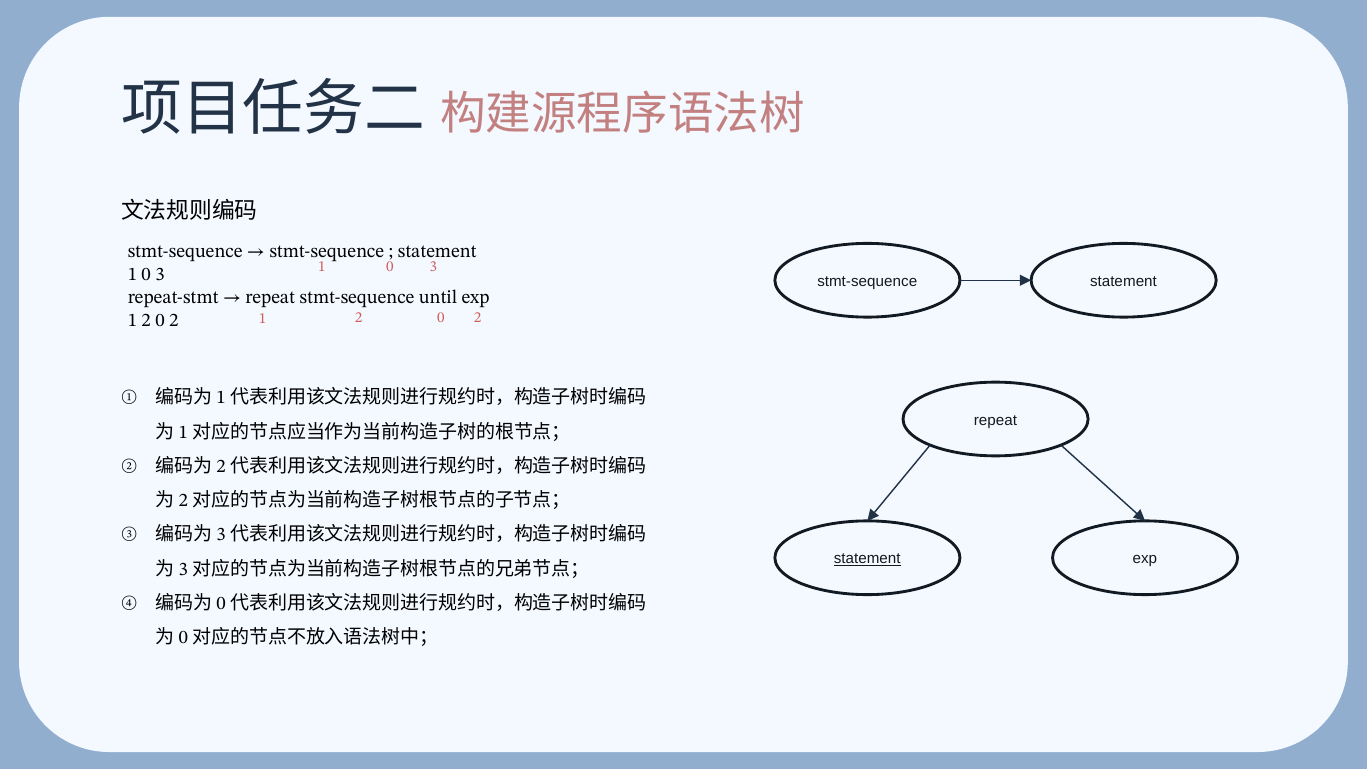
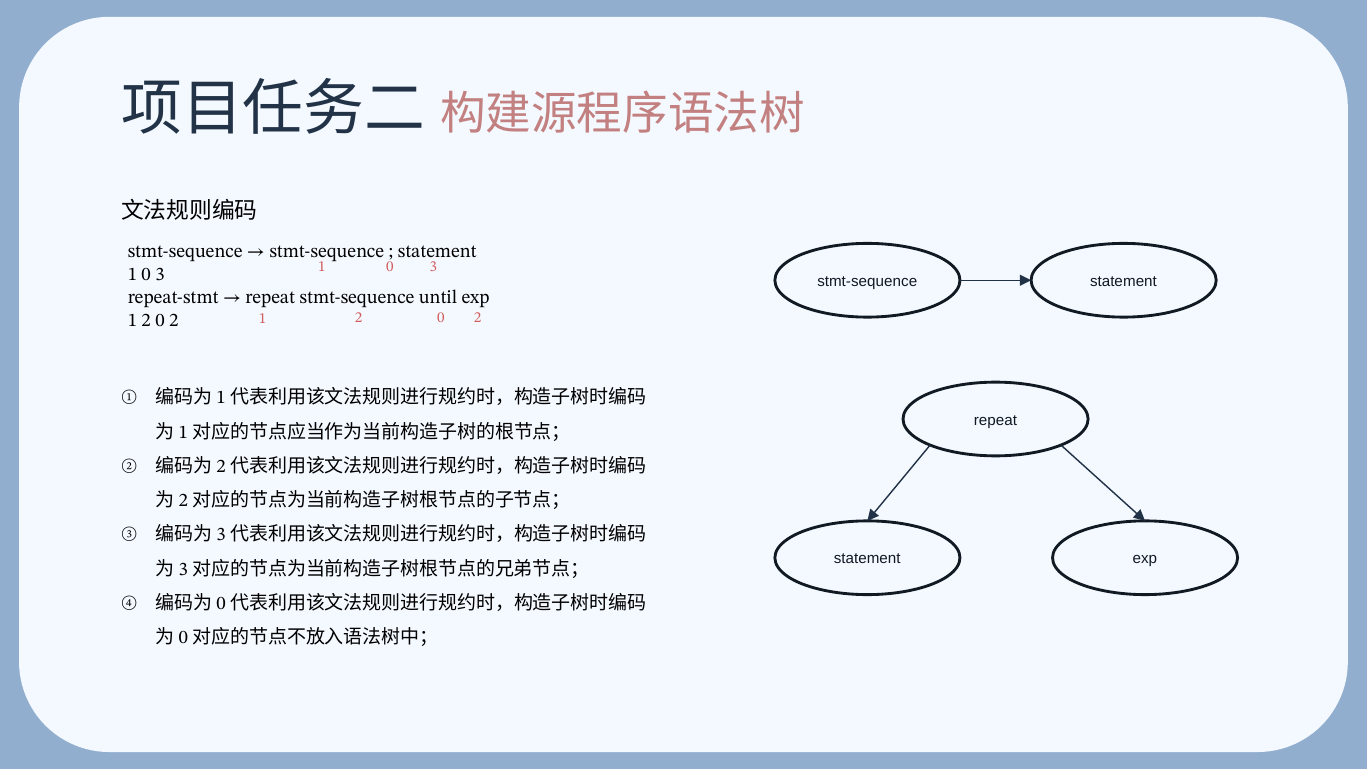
statement underline: present -> none (867, 559)
